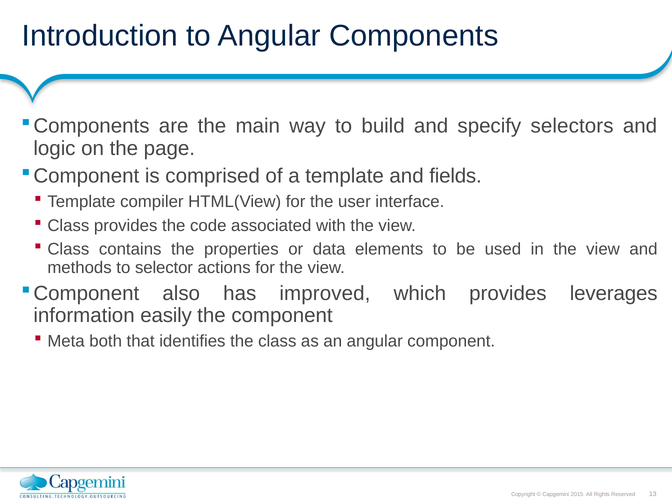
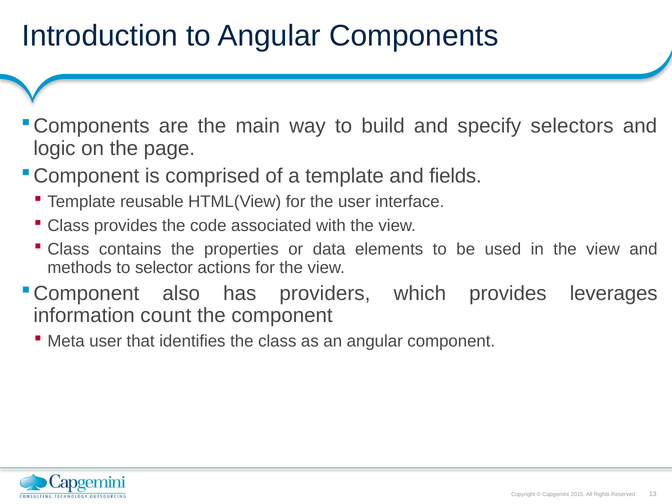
compiler: compiler -> reusable (152, 202)
improved: improved -> providers (325, 293)
easily: easily -> count (166, 315)
Meta both: both -> user (106, 341)
